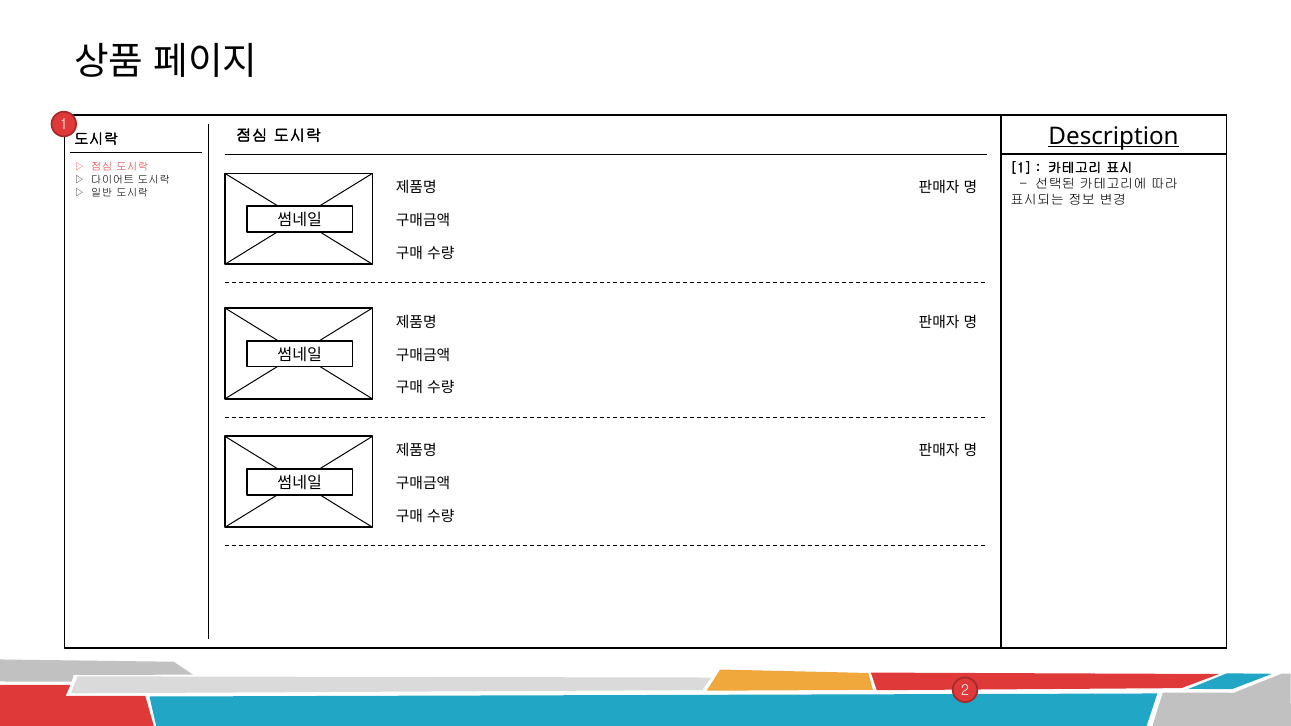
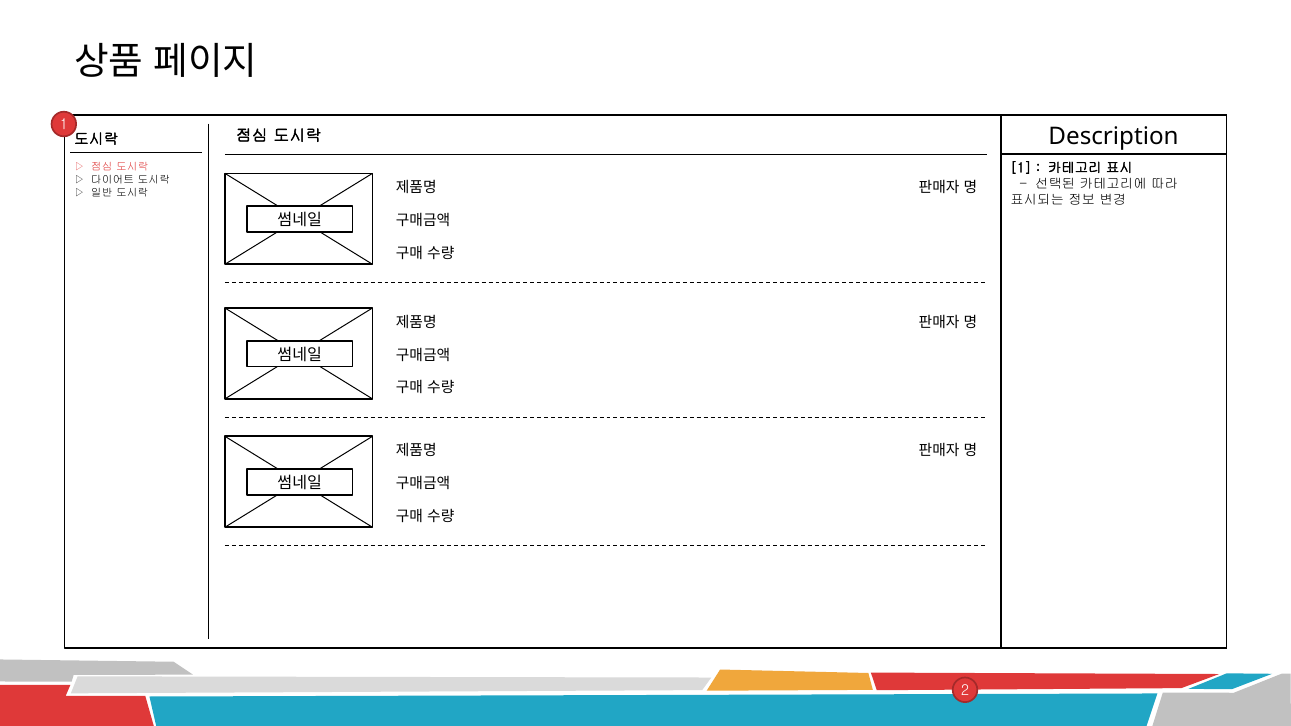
Description underline: present -> none (1114, 136)
